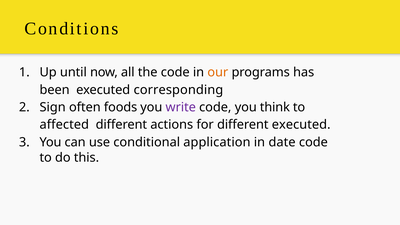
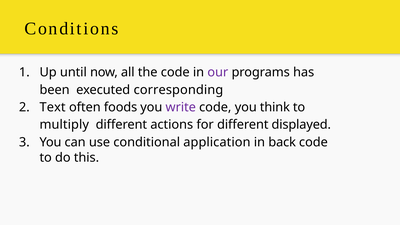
our colour: orange -> purple (218, 72)
Sign: Sign -> Text (53, 107)
affected: affected -> multiply (64, 125)
different executed: executed -> displayed (301, 125)
date: date -> back (282, 142)
